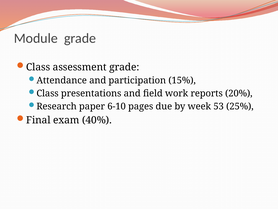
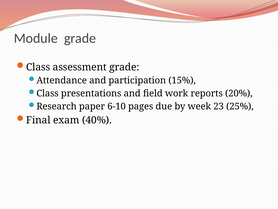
53: 53 -> 23 (219, 106)
